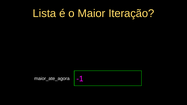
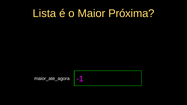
Iteração: Iteração -> Próxima (131, 13)
